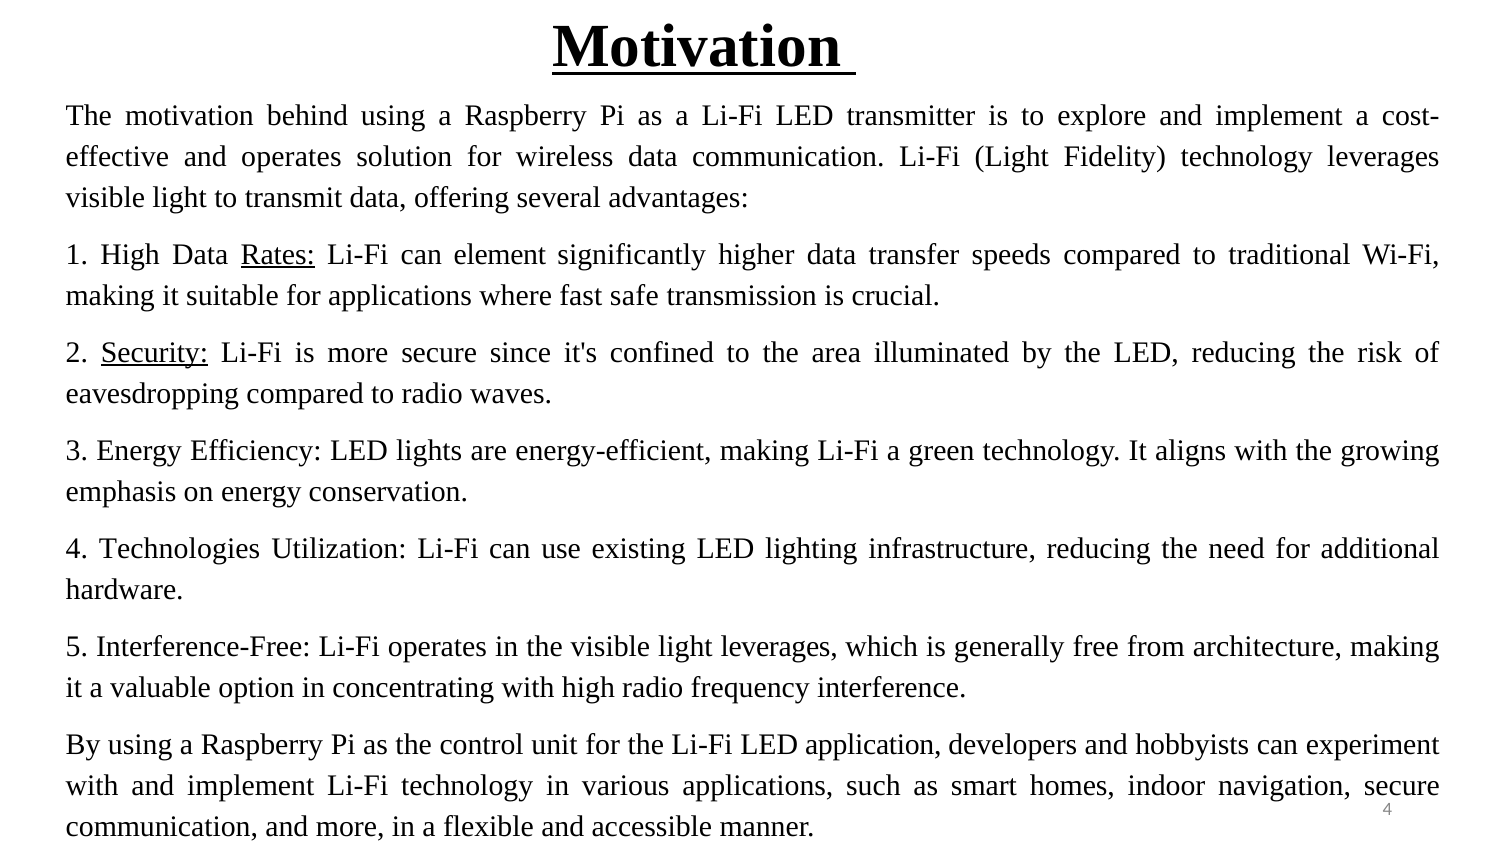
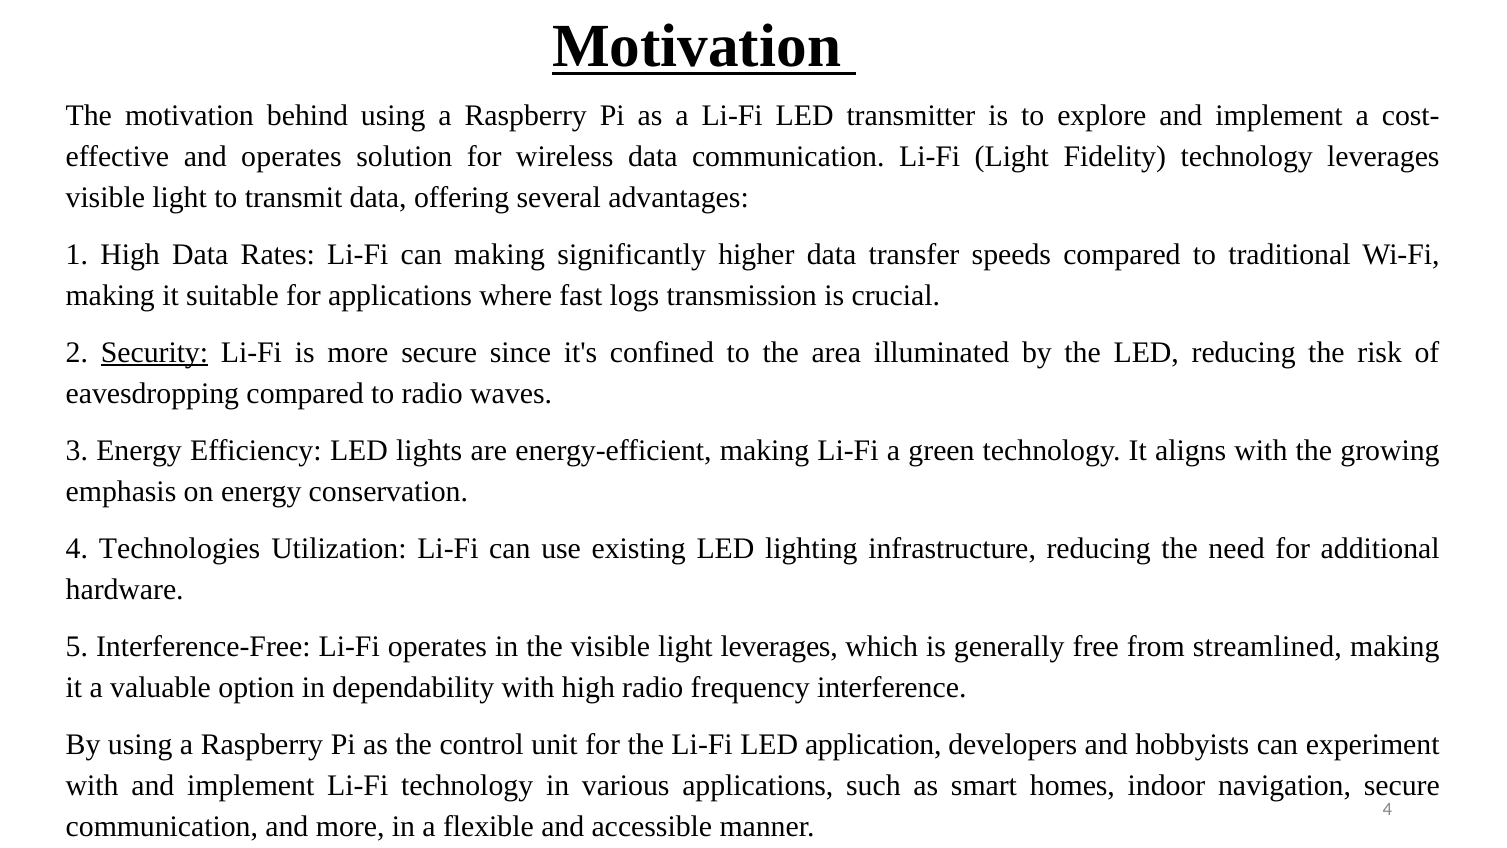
Rates underline: present -> none (278, 254)
can element: element -> making (500, 254)
safe: safe -> logs (634, 295)
architecture: architecture -> streamlined (1267, 646)
concentrating: concentrating -> dependability (413, 687)
